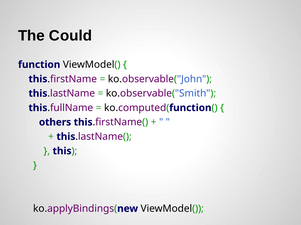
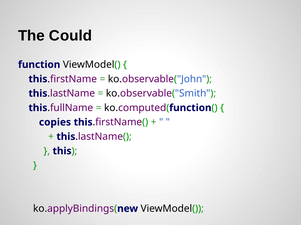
others: others -> copies (55, 123)
